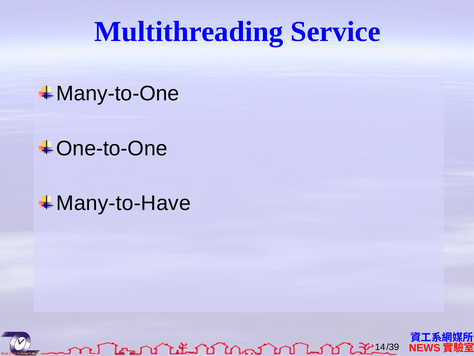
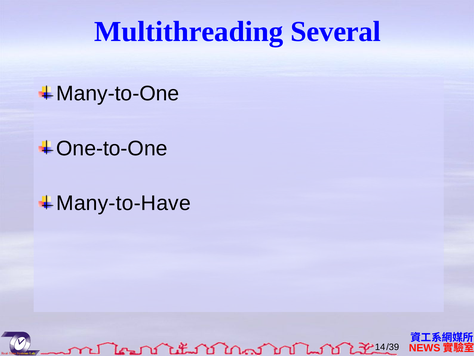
Service: Service -> Several (336, 32)
